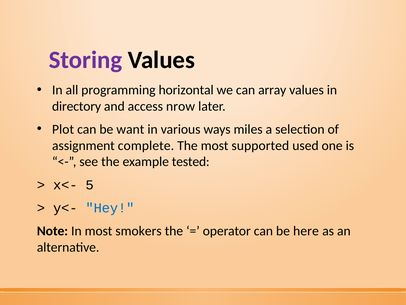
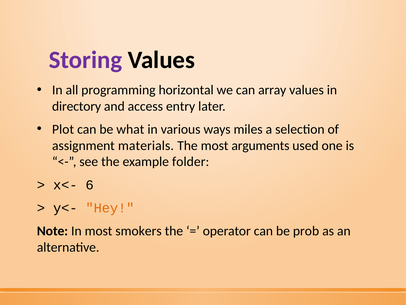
nrow: nrow -> entry (181, 106)
want: want -> what (130, 129)
complete: complete -> materials (146, 145)
supported: supported -> arguments (260, 145)
tested: tested -> folder (191, 162)
5: 5 -> 6 (90, 185)
Hey colour: blue -> orange (110, 208)
here: here -> prob (306, 231)
